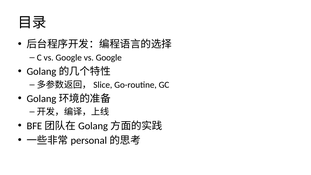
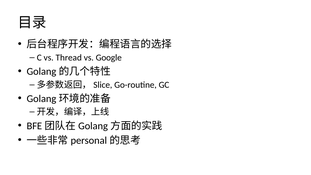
C vs Google: Google -> Thread (69, 58)
